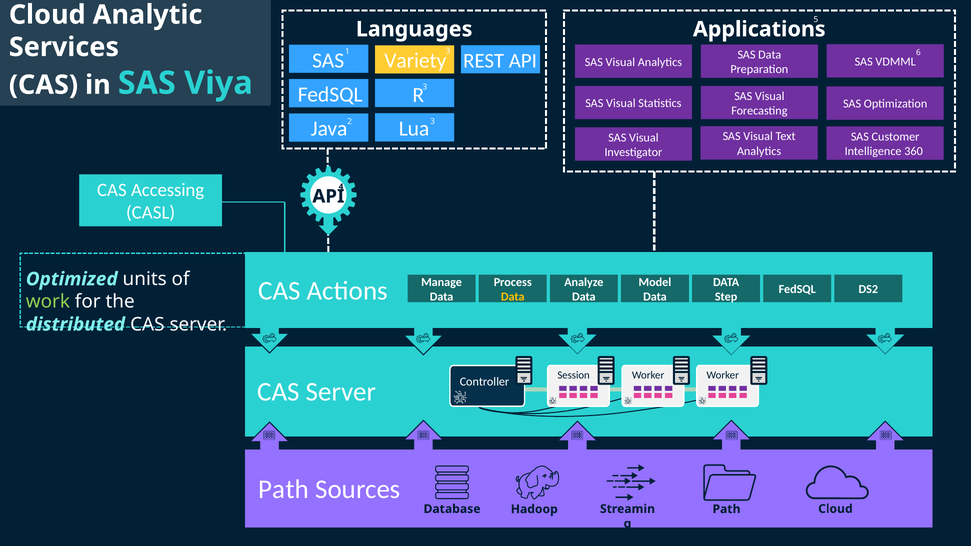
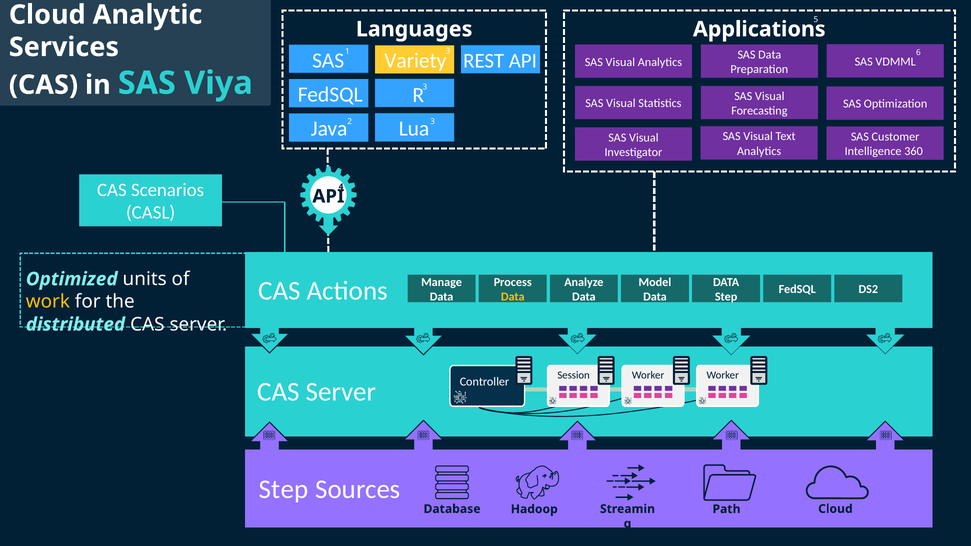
Accessing: Accessing -> Scenarios (168, 190)
work colour: light green -> yellow (48, 302)
Path: Path -> Step (284, 490)
